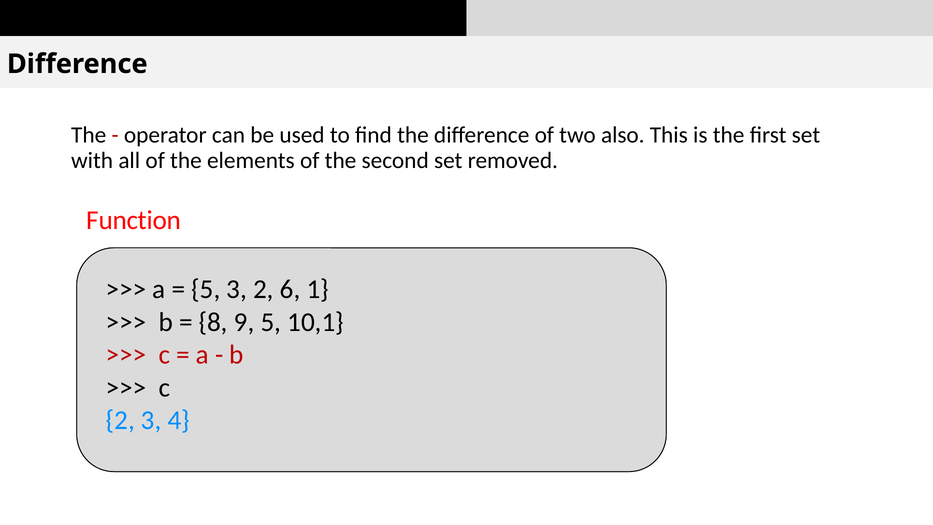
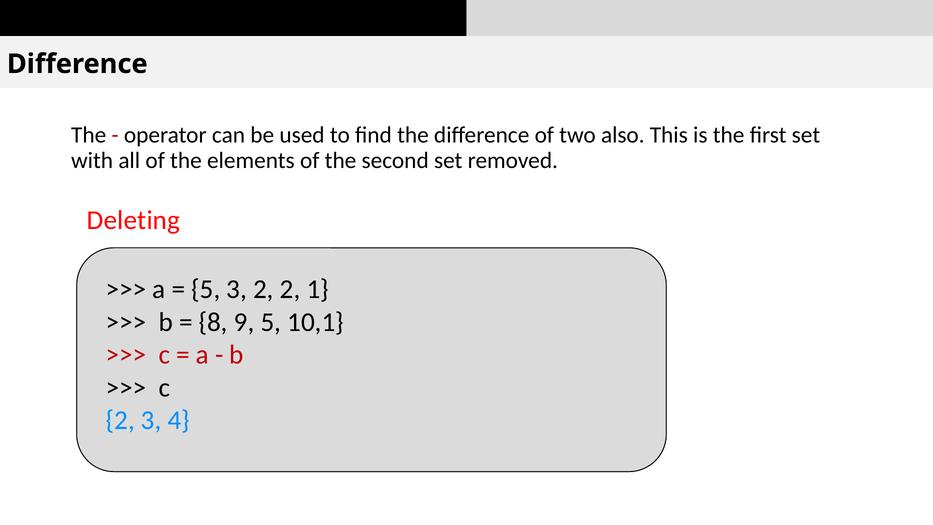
Function: Function -> Deleting (134, 220)
2 6: 6 -> 2 (290, 289)
